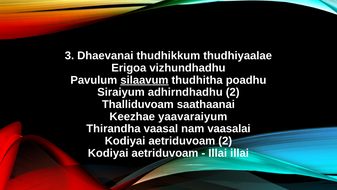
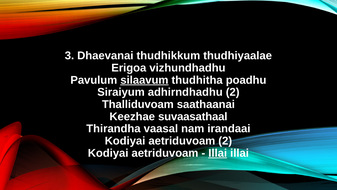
yaavaraiyum: yaavaraiyum -> suvaasathaal (193, 116)
vaasalai: vaasalai -> irandaai (229, 128)
Illai underline: none -> present (218, 153)
